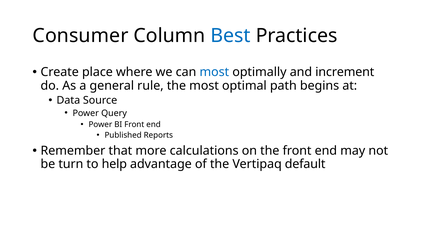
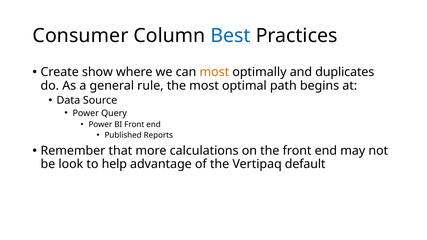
place: place -> show (97, 72)
most colour: blue -> orange (214, 72)
increment: increment -> duplicates (345, 72)
turn: turn -> look (71, 164)
